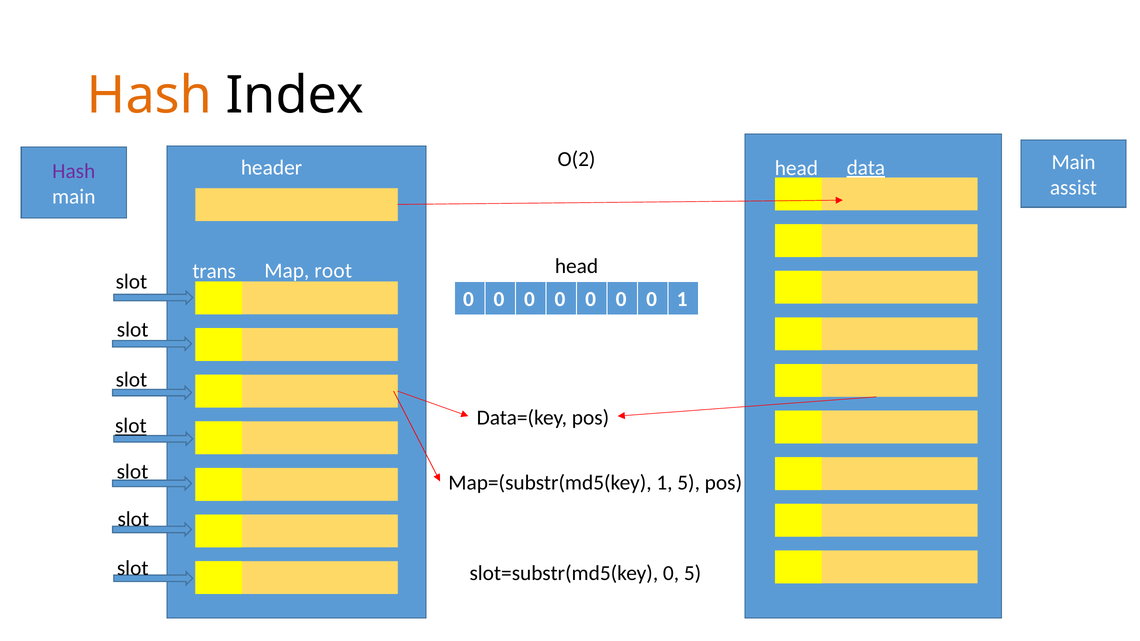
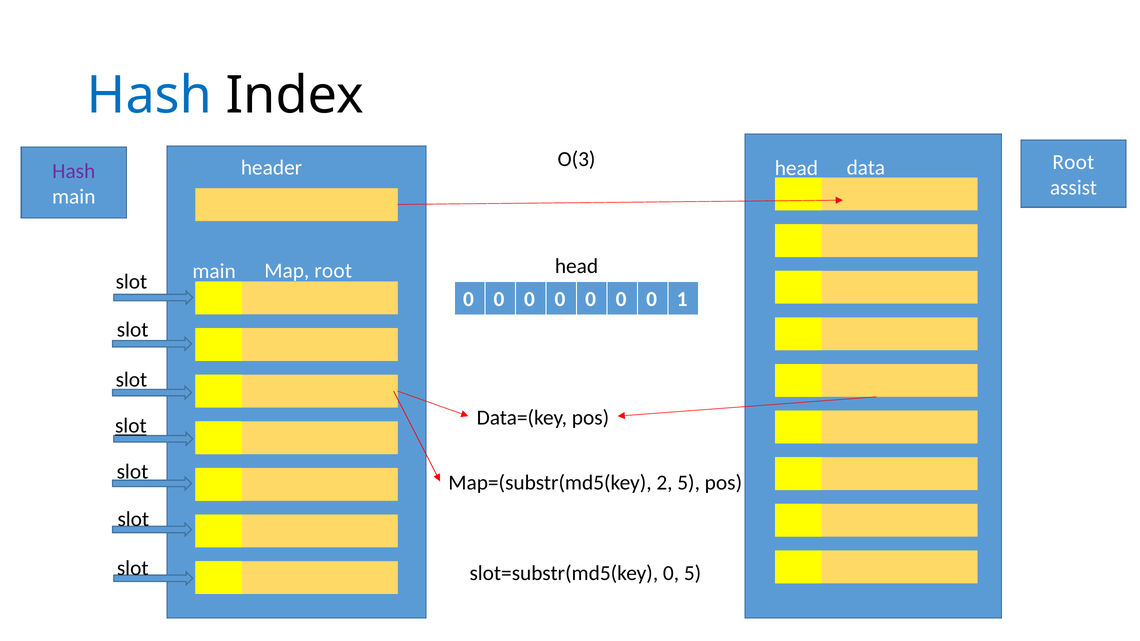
Hash colour: orange -> blue (150, 96)
O(2: O(2 -> O(3 (577, 159)
Main: Main -> Root (1073, 162)
data underline: present -> none (866, 168)
trans: trans -> main (214, 271)
Map=(substr(md5(key 1: 1 -> 2 (664, 483)
